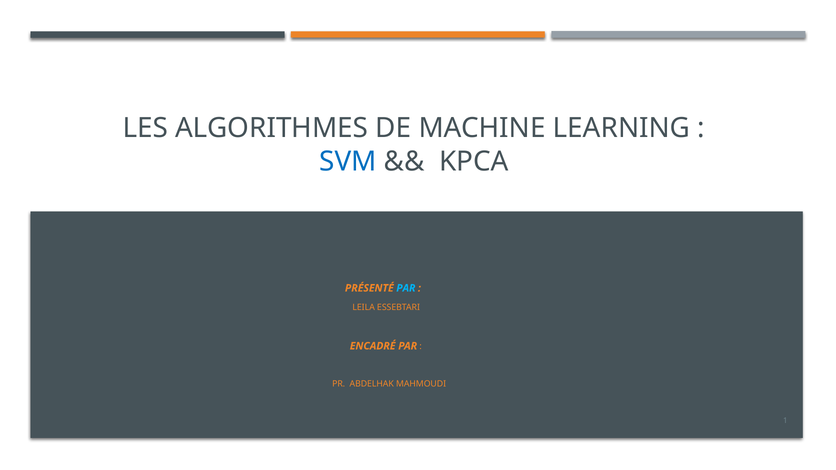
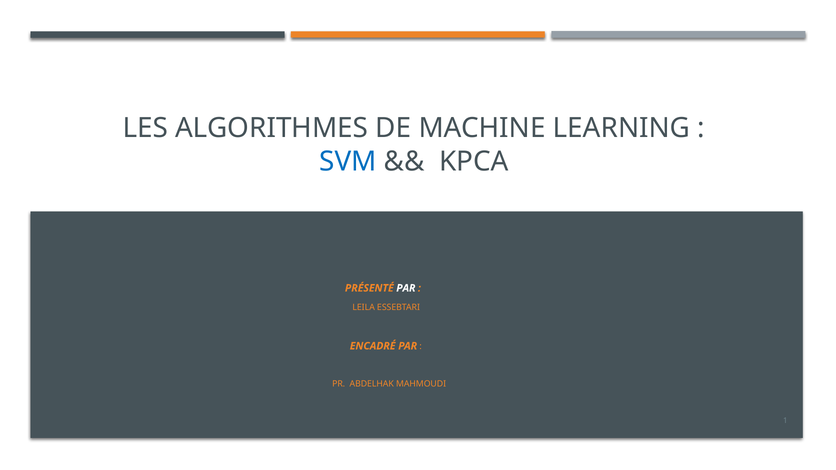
PAR colour: light blue -> white (406, 288)
